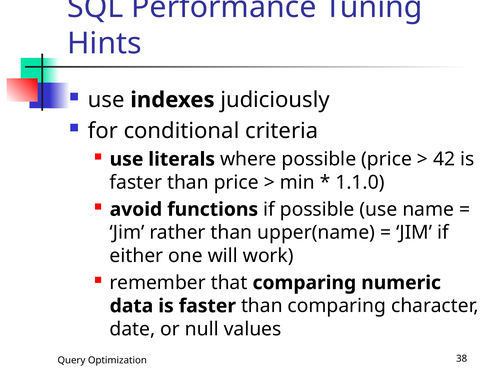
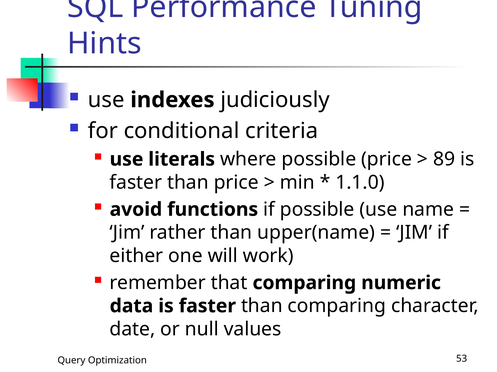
42: 42 -> 89 (444, 160)
38: 38 -> 53 (462, 359)
